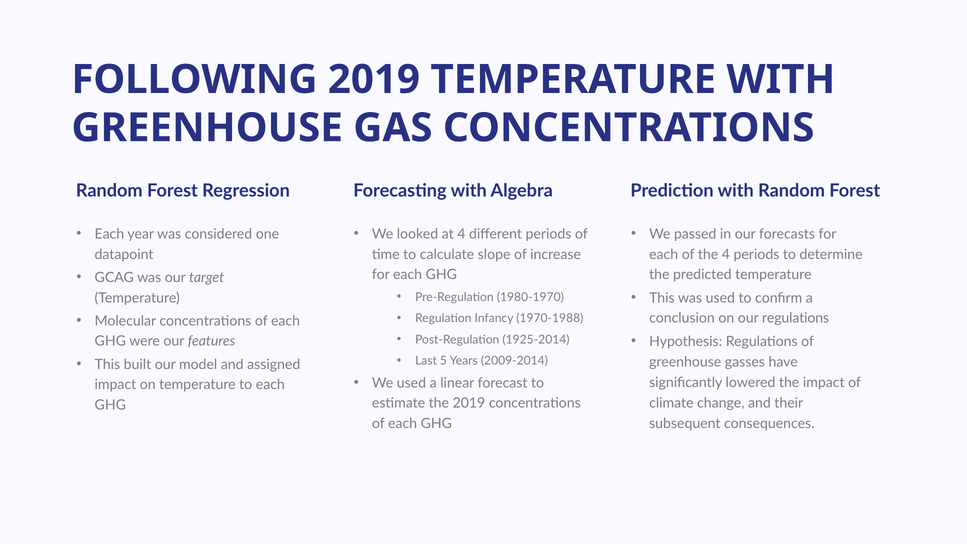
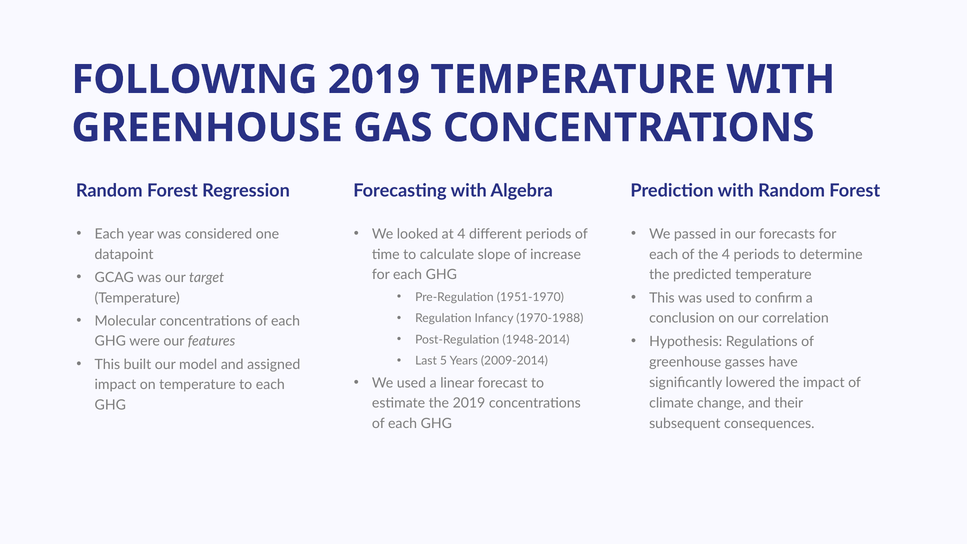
1980-1970: 1980-1970 -> 1951-1970 (530, 297)
our regulations: regulations -> correlation (795, 318)
1925-2014: 1925-2014 -> 1948-2014 (536, 340)
